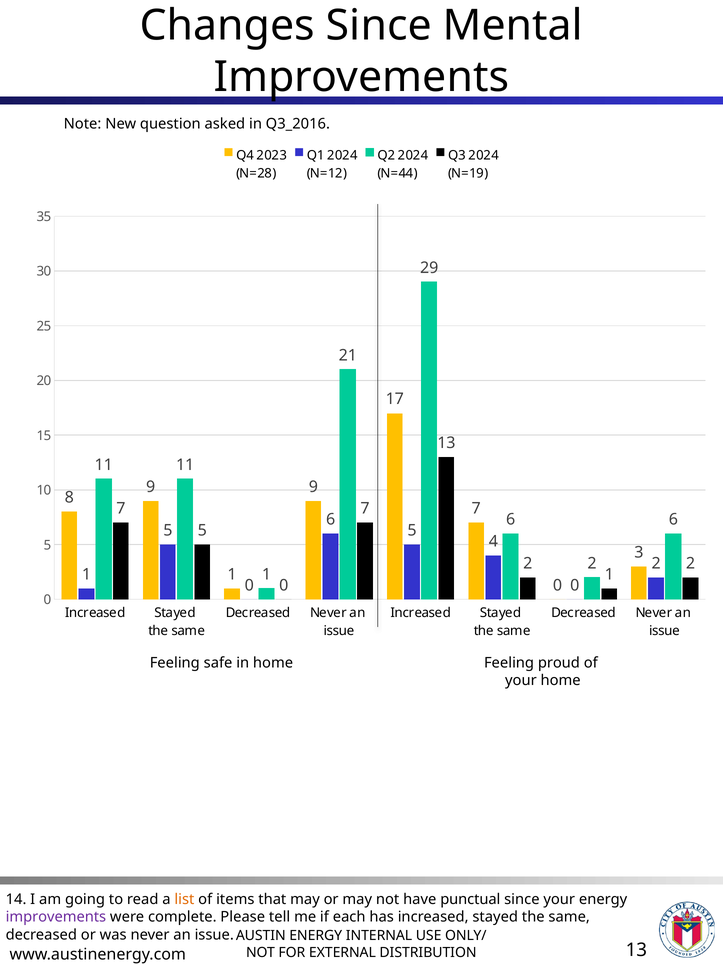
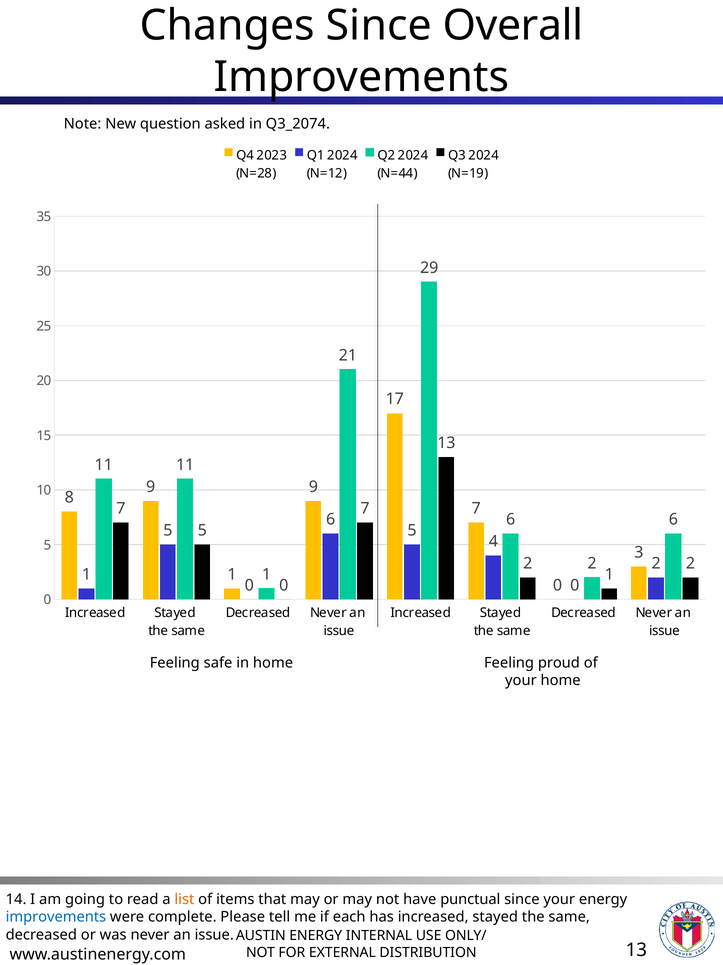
Mental: Mental -> Overall (513, 25)
Q3_2016: Q3_2016 -> Q3_2074 (298, 124)
improvements colour: purple -> blue (56, 916)
